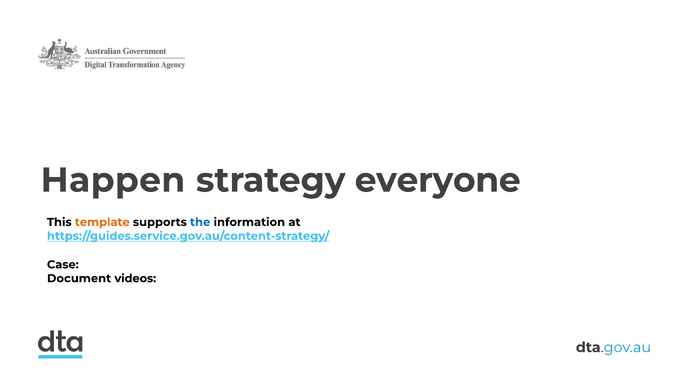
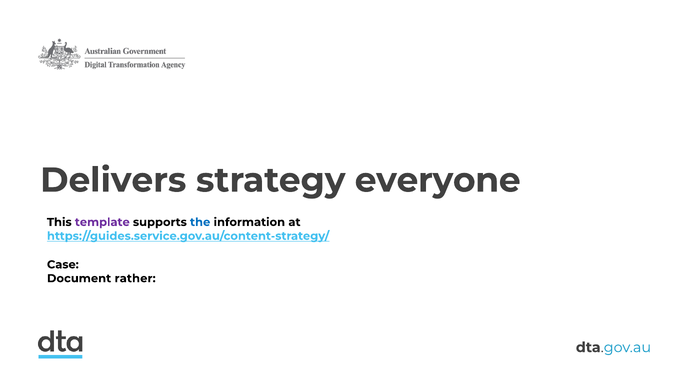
Happen: Happen -> Delivers (113, 180)
template colour: orange -> purple (102, 222)
videos: videos -> rather (135, 278)
